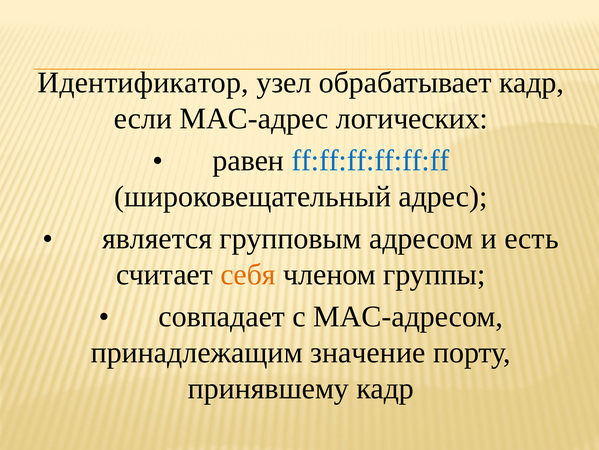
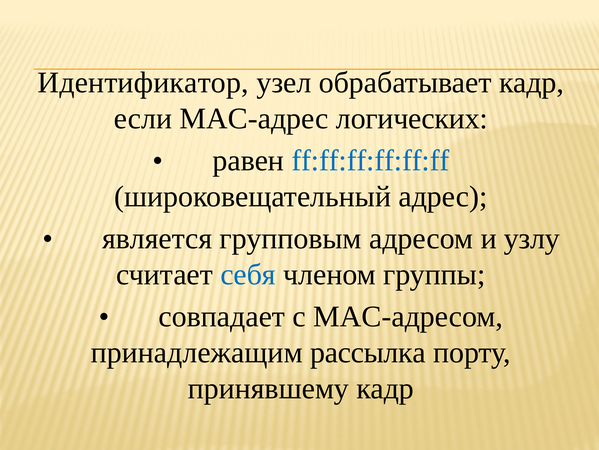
есть: есть -> узлу (532, 238)
себя colour: orange -> blue (248, 274)
значение: значение -> рассылка (368, 352)
